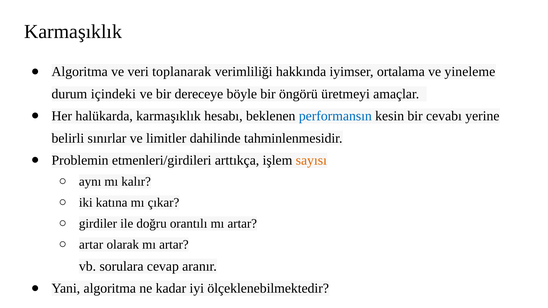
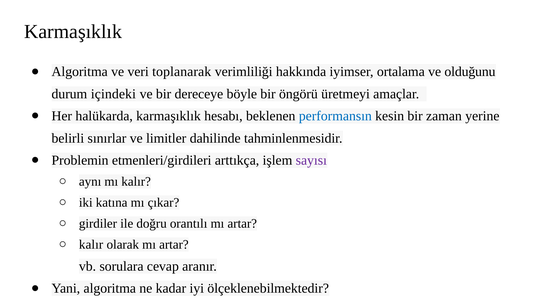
yineleme: yineleme -> olduğunu (470, 72)
cevabı: cevabı -> zaman (444, 116)
sayısı colour: orange -> purple (311, 160)
artar: artar -> kalır (91, 245)
